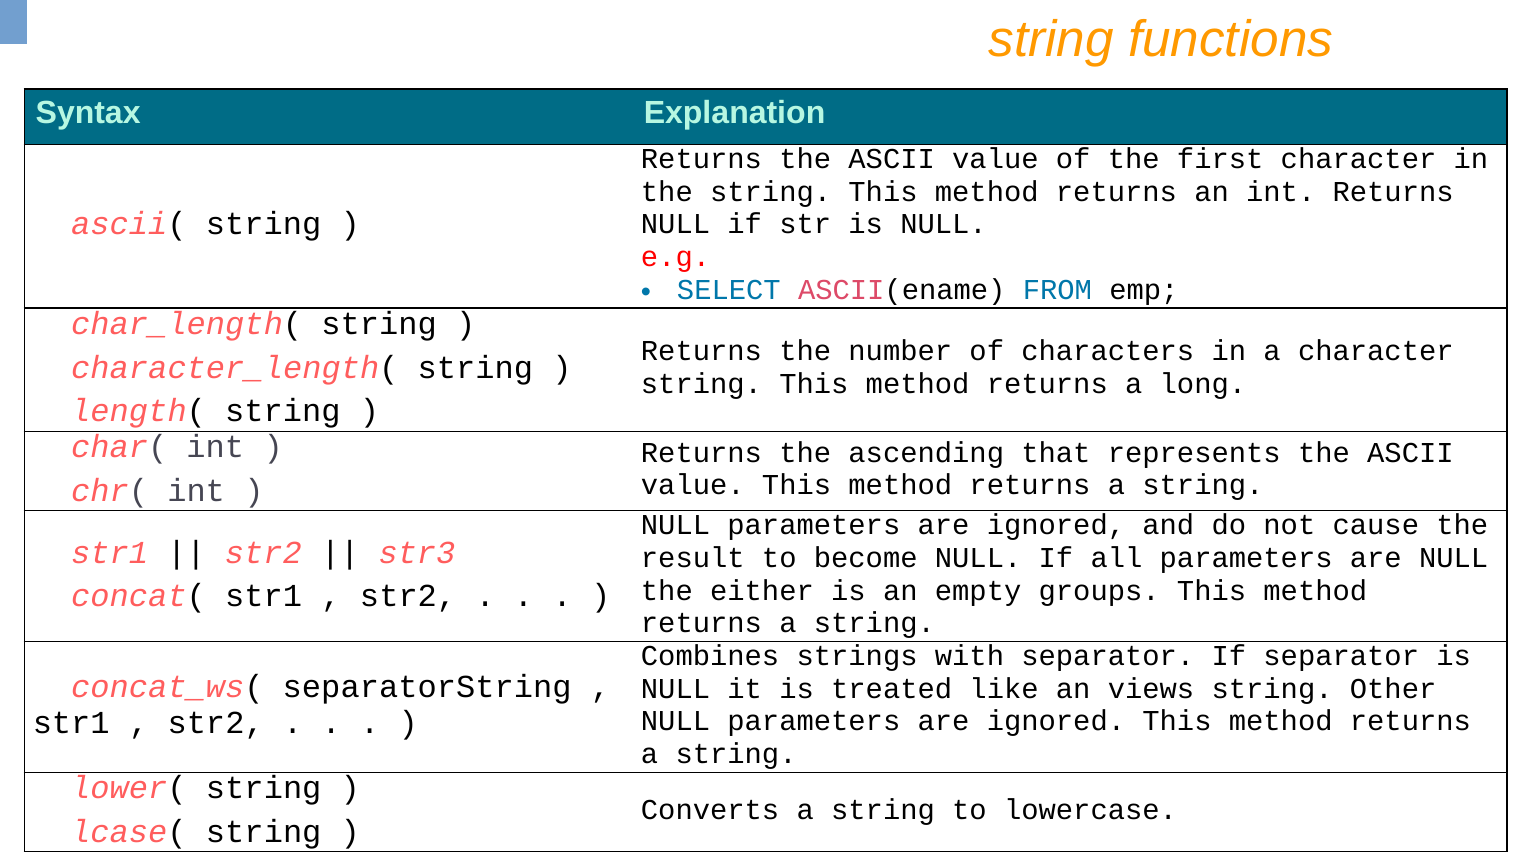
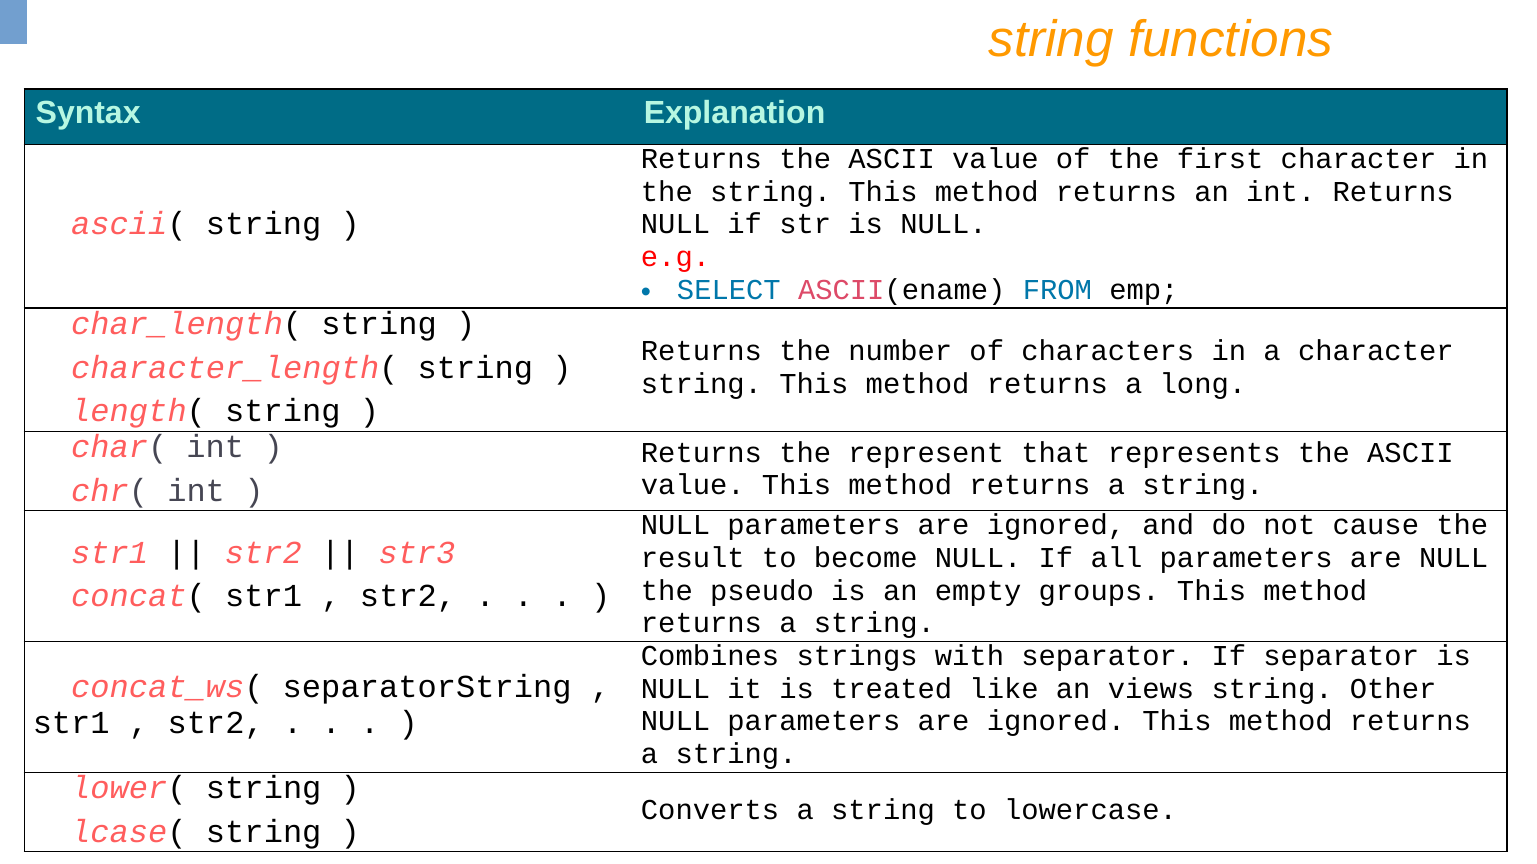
ascending: ascending -> represent (926, 453)
either: either -> pseudo (762, 591)
